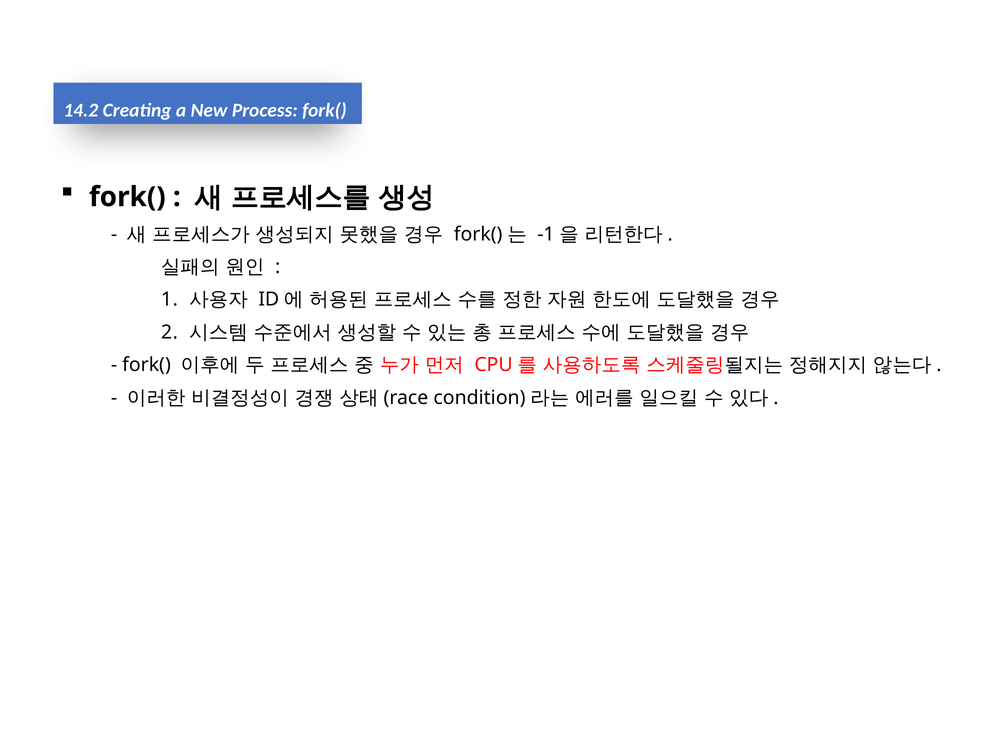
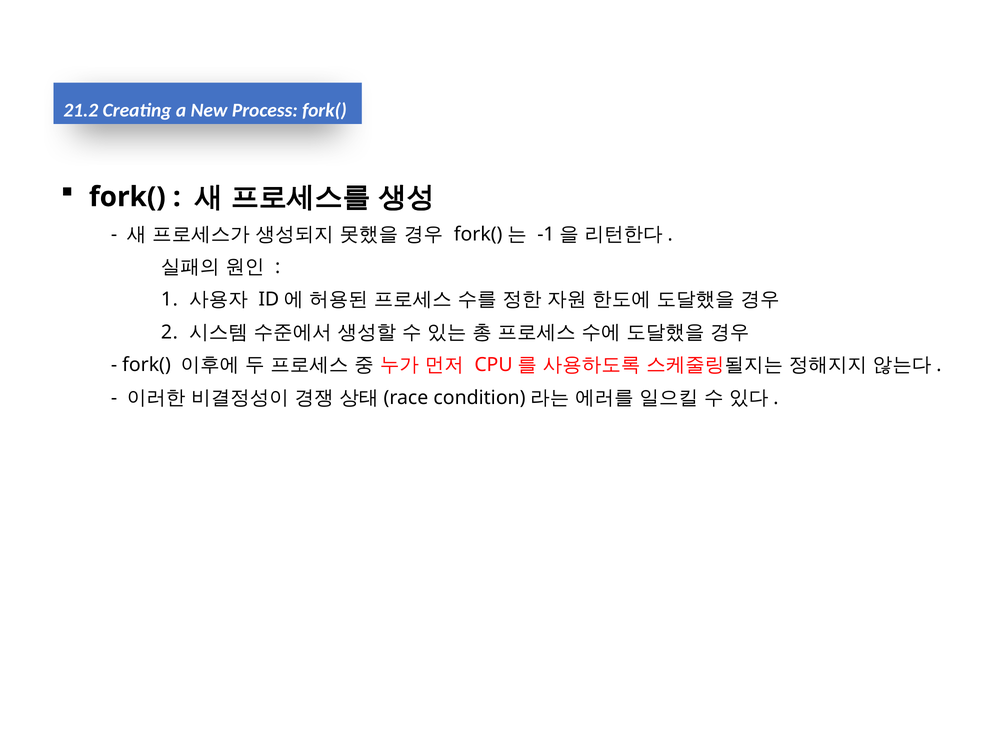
14.2: 14.2 -> 21.2 (81, 111)
